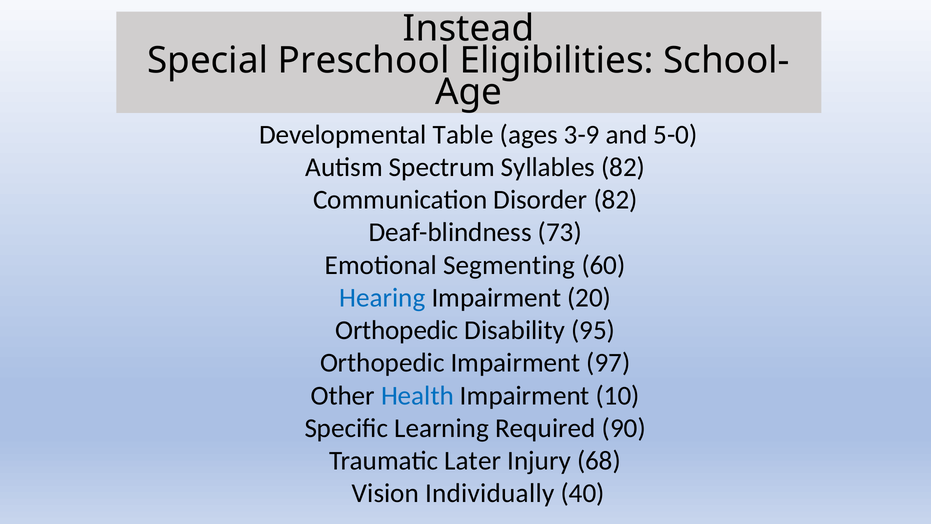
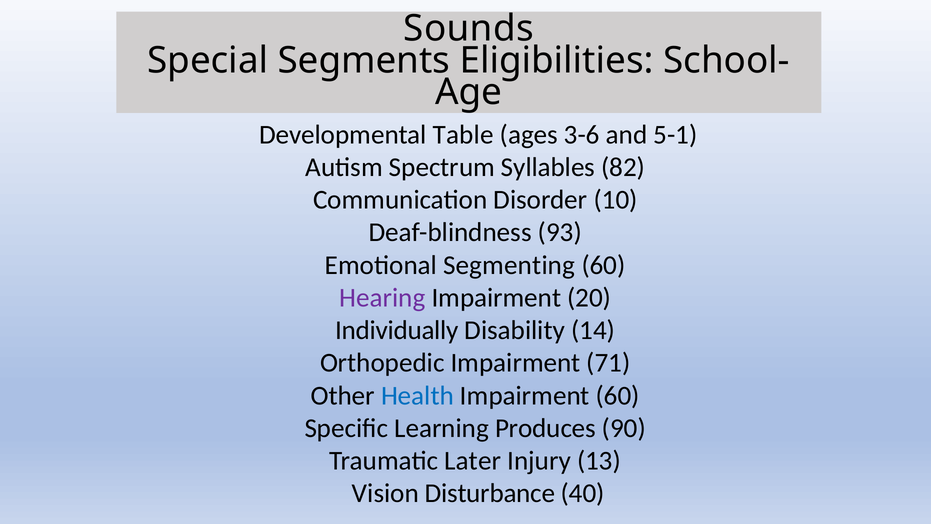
Instead: Instead -> Sounds (469, 28)
Preschool: Preschool -> Segments (364, 60)
3-9: 3-9 -> 3-6 (582, 135)
5-0: 5-0 -> 5-1 (675, 135)
Disorder 82: 82 -> 10 (616, 200)
73: 73 -> 93 (560, 232)
Hearing colour: blue -> purple (382, 298)
Orthopedic: Orthopedic -> Individually (397, 330)
95: 95 -> 14 (593, 330)
97: 97 -> 71 (608, 363)
Impairment 10: 10 -> 60 (618, 395)
Required: Required -> Produces (545, 428)
68: 68 -> 13 (599, 461)
Individually: Individually -> Disturbance (490, 493)
